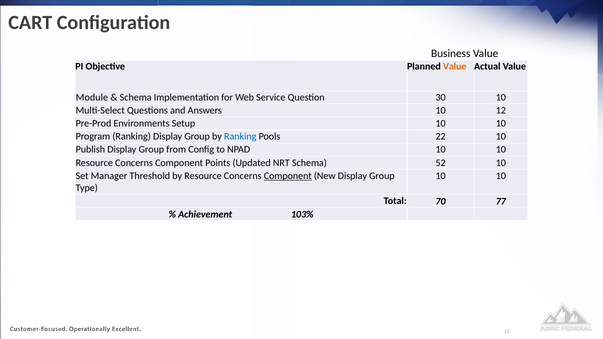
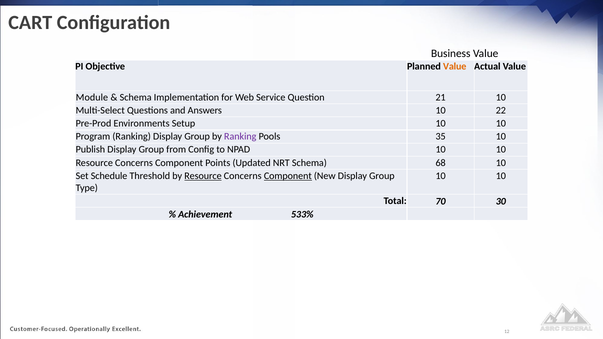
30: 30 -> 21 (441, 97)
10 12: 12 -> 22 (501, 110)
Ranking colour: blue -> purple (240, 137)
22: 22 -> 35 (441, 137)
52: 52 -> 68 (441, 163)
Manager: Manager -> Schedule (109, 176)
Resource underline: none -> present (203, 176)
77: 77 -> 30 (501, 201)
103%: 103% -> 533% (302, 215)
